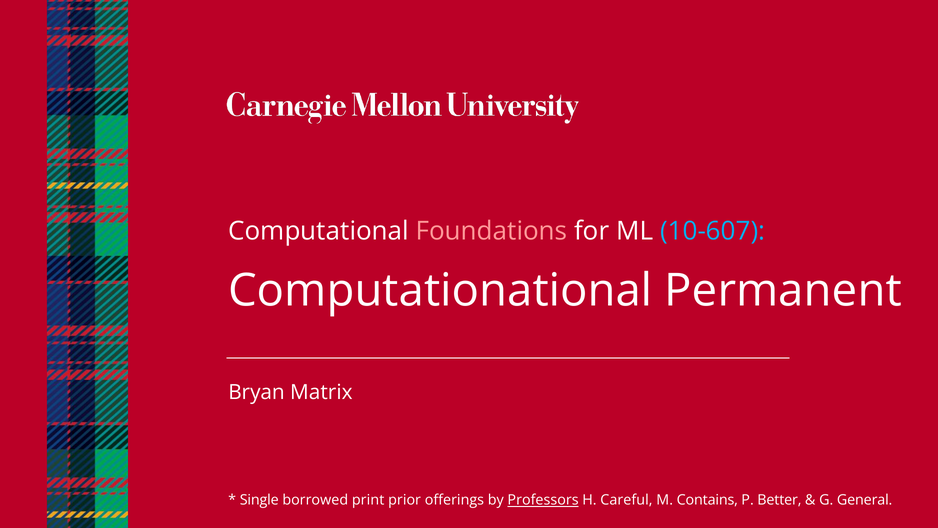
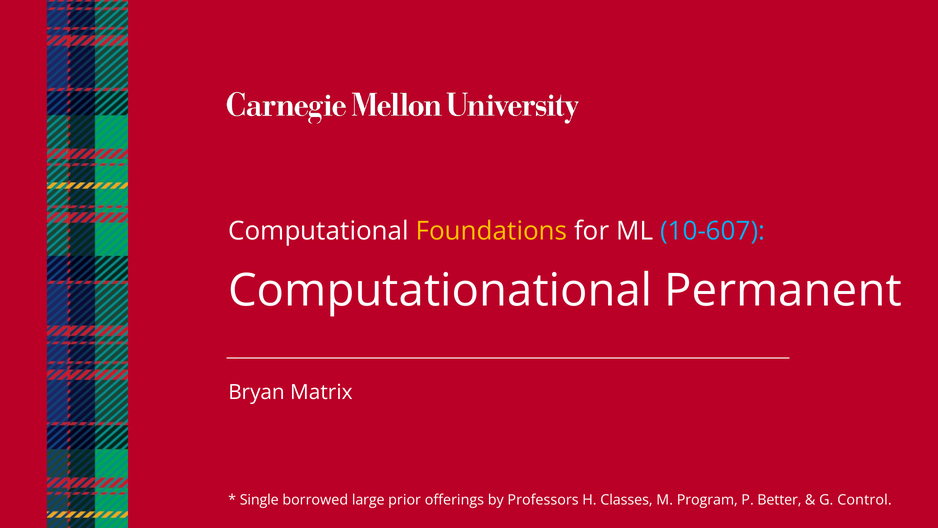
Foundations colour: pink -> yellow (492, 231)
print: print -> large (368, 500)
Professors underline: present -> none (543, 500)
Careful: Careful -> Classes (626, 500)
Contains: Contains -> Program (707, 500)
General: General -> Control (865, 500)
